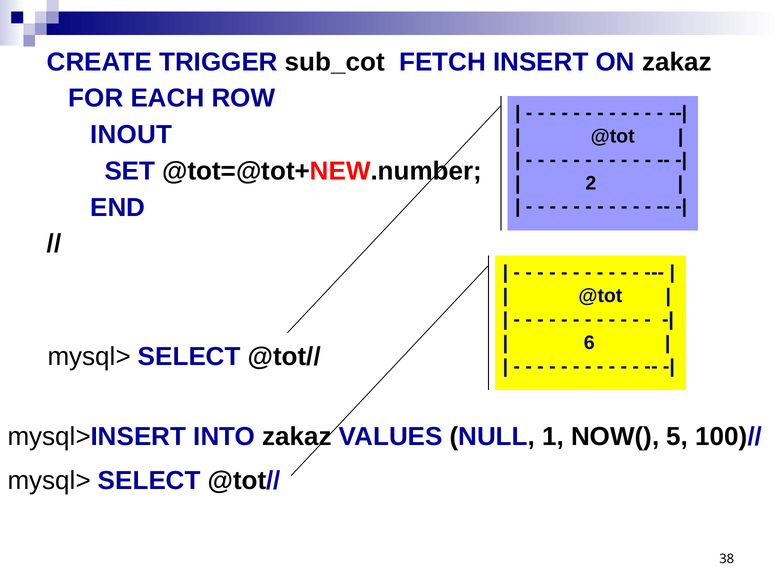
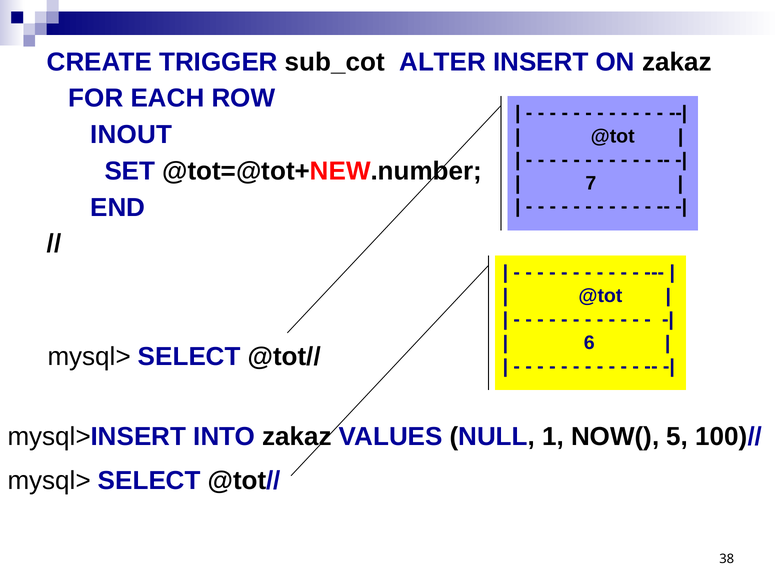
FETCH: FETCH -> ALTER (443, 62)
2: 2 -> 7 (591, 183)
